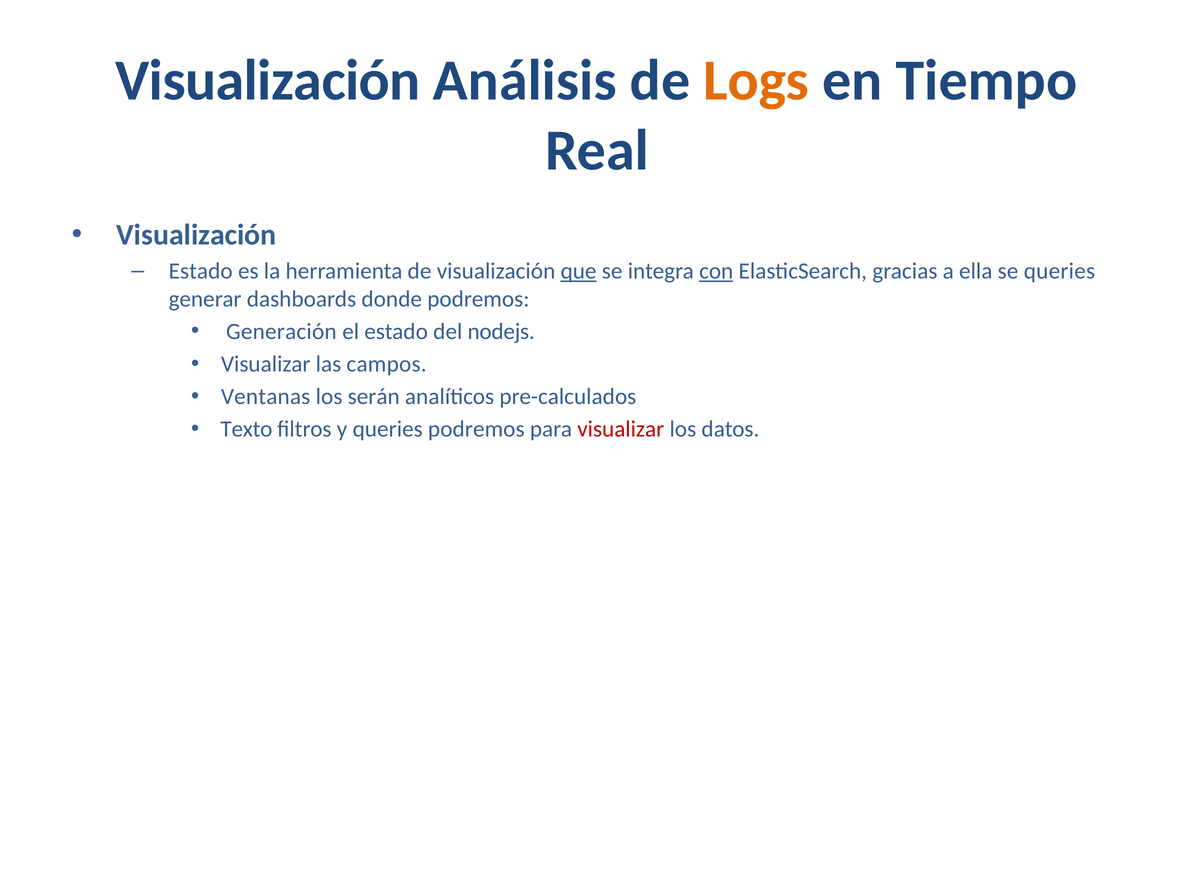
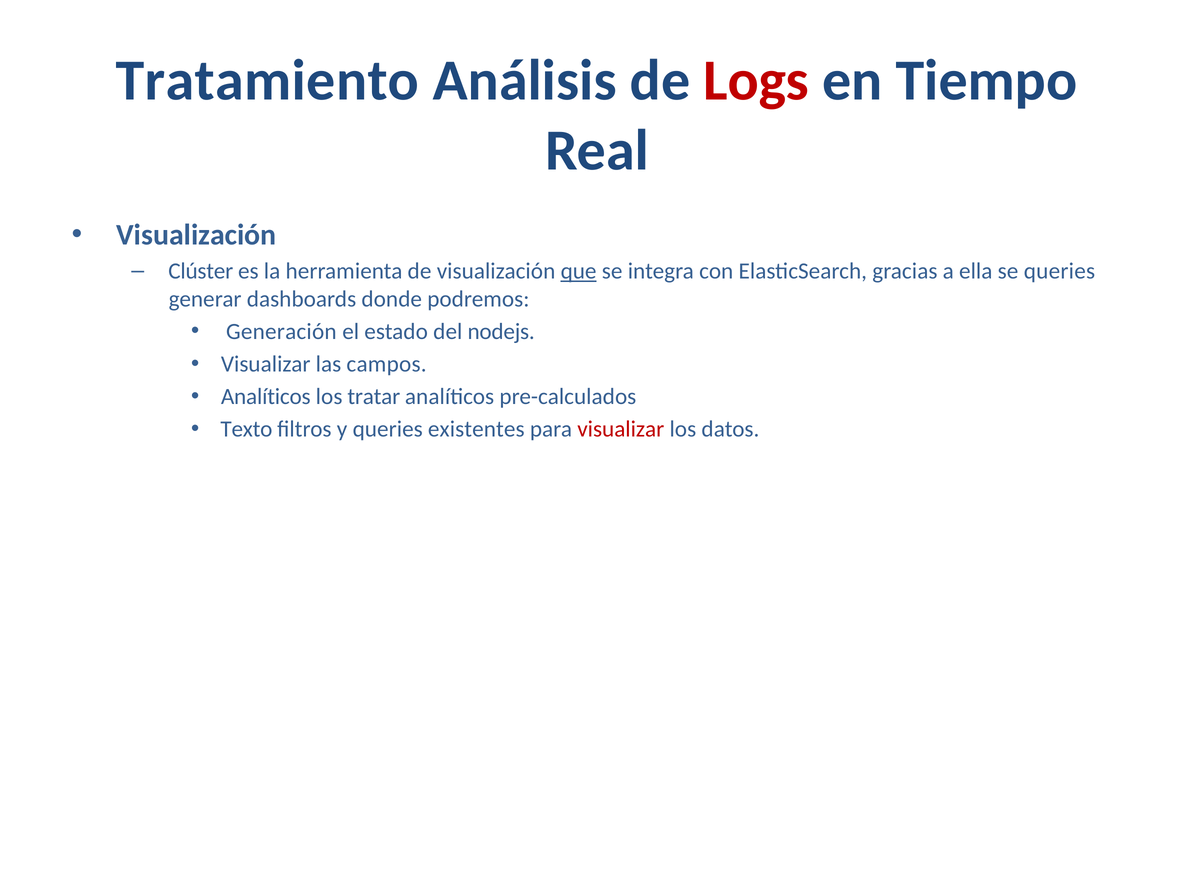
Visualización: Visualización -> Tratamiento (267, 81)
Logs colour: orange -> red (756, 81)
Estado: Estado -> Clúster (201, 271)
con underline: present -> none (716, 271)
Ventanas: Ventanas -> Analíticos (266, 396)
serán: serán -> tratar (374, 396)
queries podremos: podremos -> existentes (476, 429)
